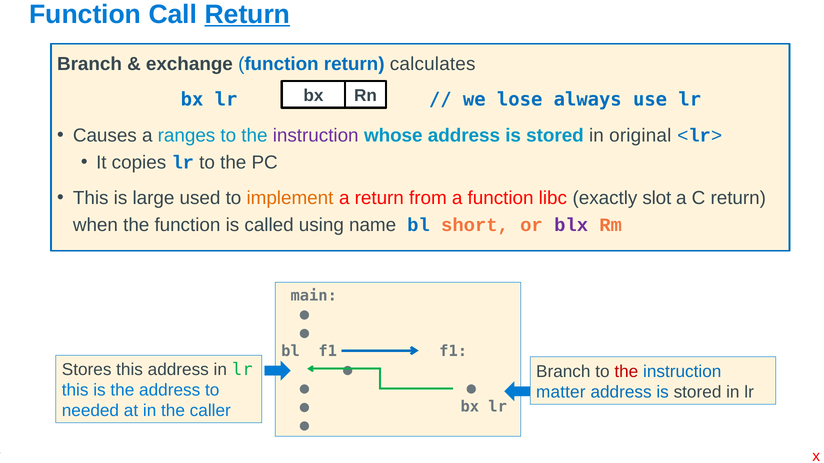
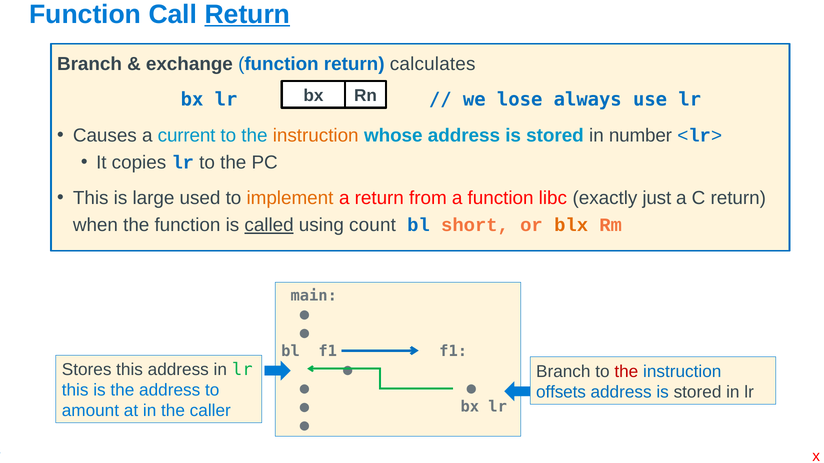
ranges: ranges -> current (187, 136)
instruction colour: purple -> orange (316, 136)
original: original -> number (640, 136)
slot: slot -> just (657, 198)
called underline: none -> present (269, 225)
name: name -> count (373, 225)
blx colour: purple -> orange (571, 225)
matter: matter -> offsets (561, 393)
needed: needed -> amount (90, 411)
